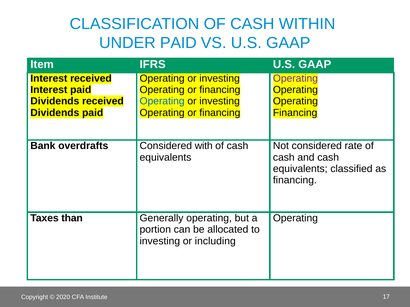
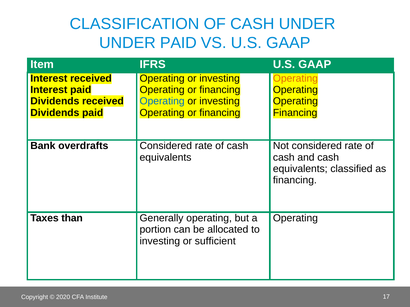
CASH WITHIN: WITHIN -> UNDER (307, 24)
Operating colour: purple -> orange (295, 78)
overdrafts Considered with: with -> rate (204, 146)
including: including -> sufficient (215, 241)
